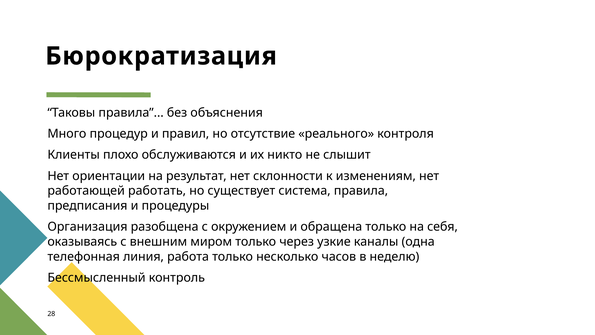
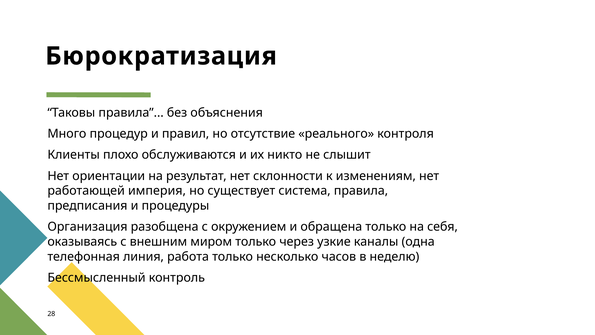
работать: работать -> империя (157, 191)
